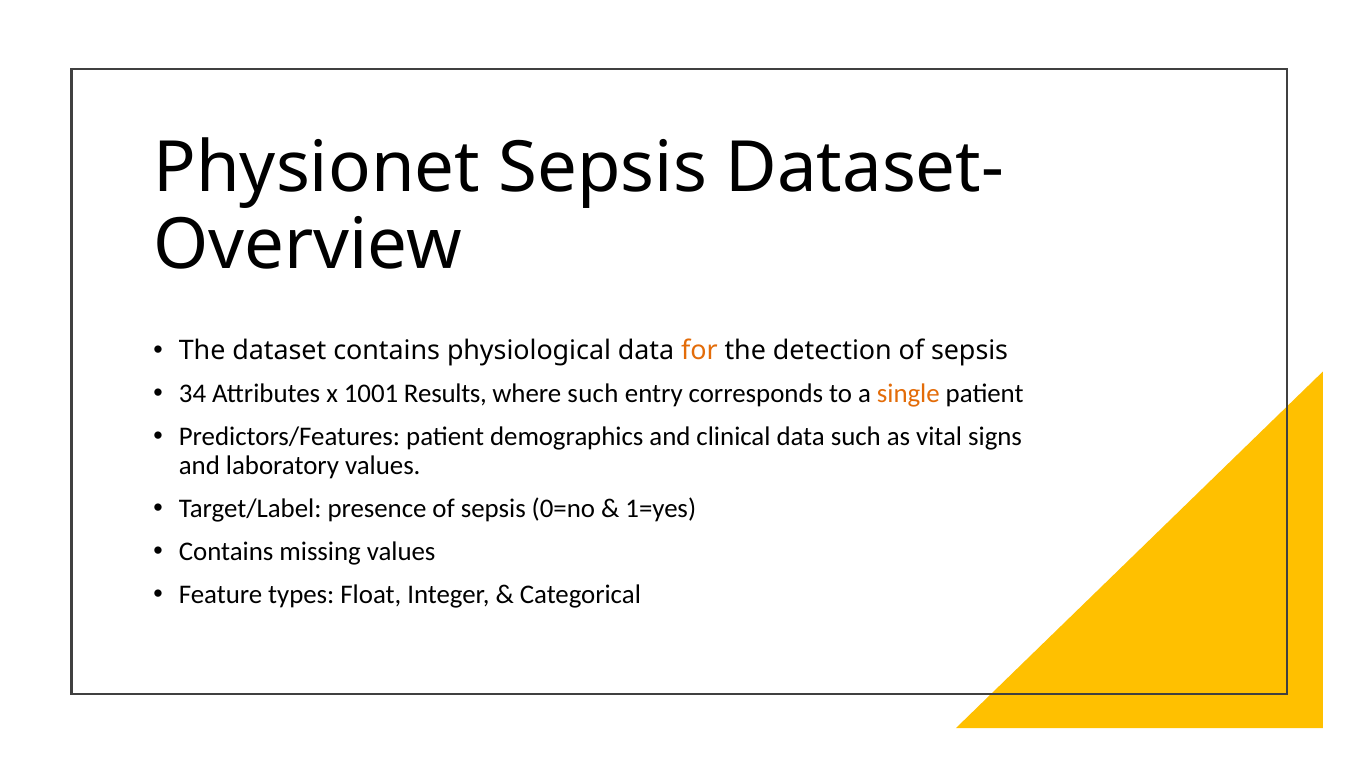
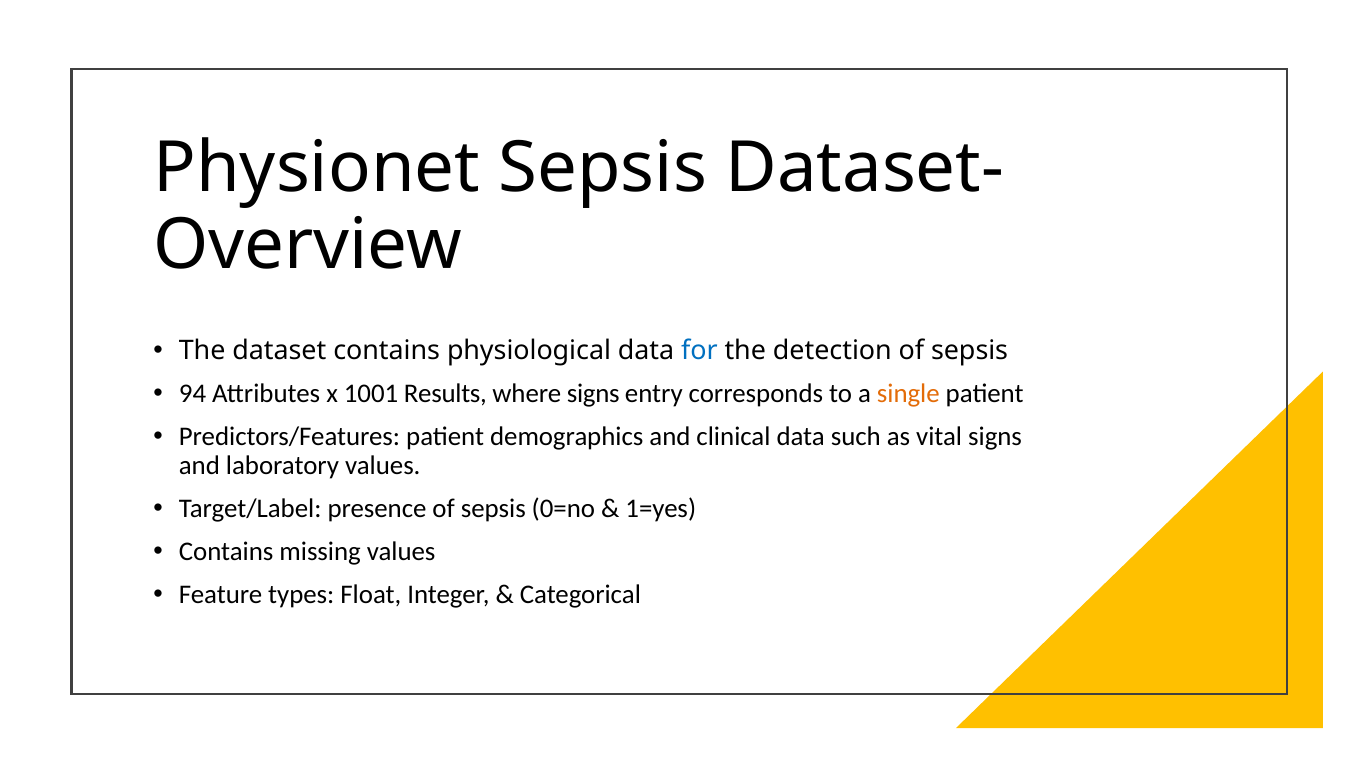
for colour: orange -> blue (699, 350)
34: 34 -> 94 (193, 394)
where such: such -> signs (593, 394)
